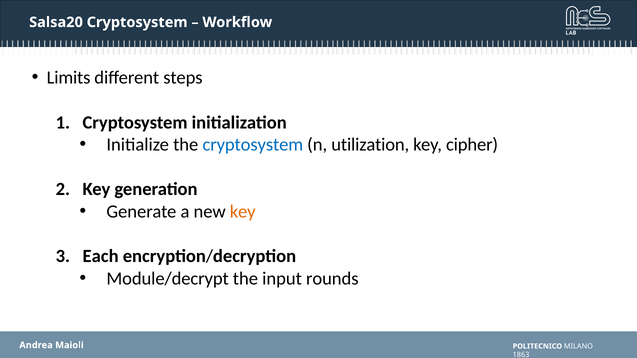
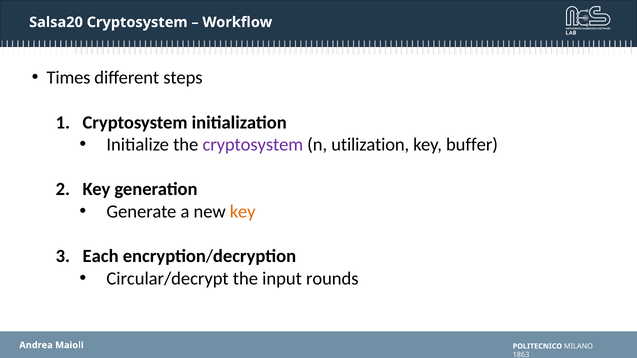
Limits: Limits -> Times (69, 78)
cryptosystem colour: blue -> purple (253, 145)
cipher: cipher -> buffer (472, 145)
Module/decrypt: Module/decrypt -> Circular/decrypt (168, 279)
